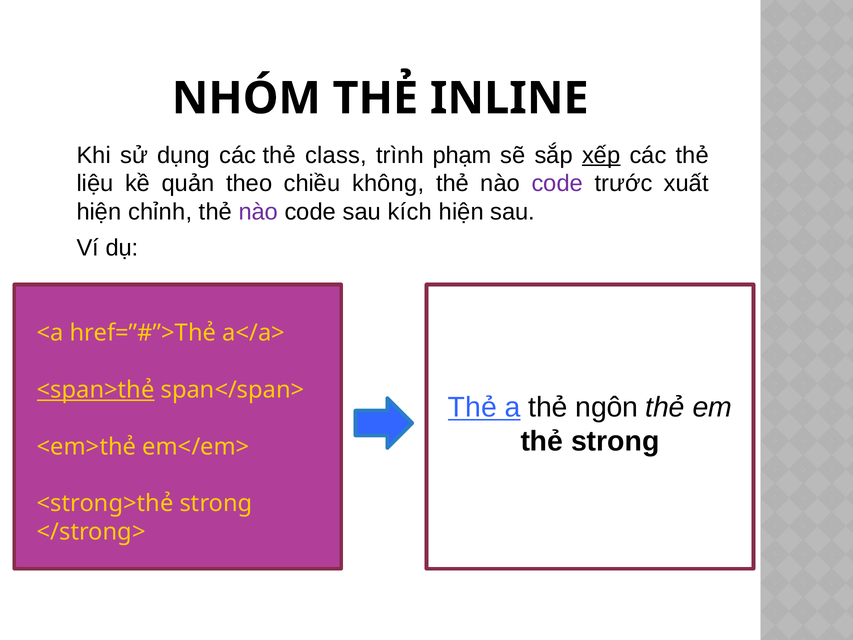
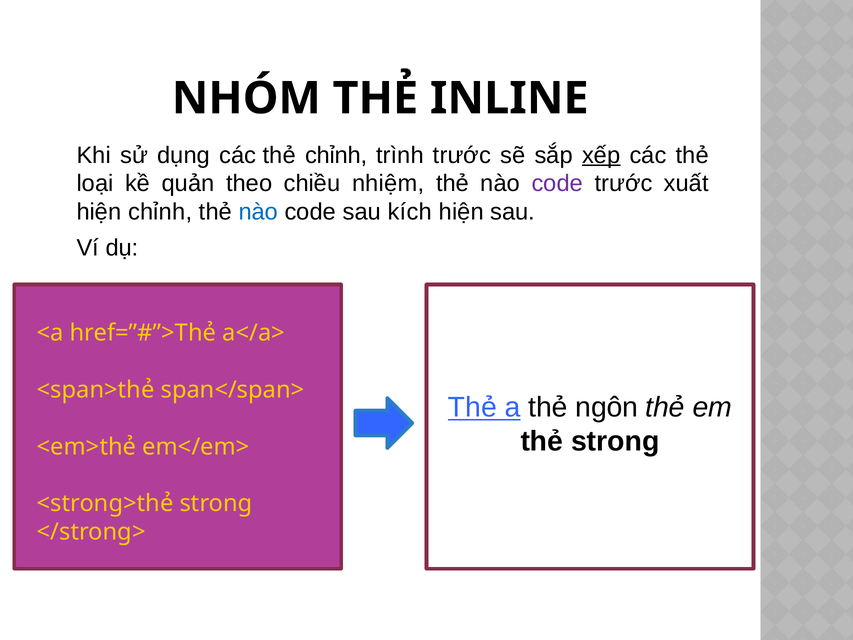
thẻ class: class -> chỉnh (336, 155)
trình phạm: phạm -> trước (462, 155)
liệu: liệu -> loại (95, 184)
không: không -> nhiệm (388, 184)
nào colour: purple -> blue (258, 212)
<span>thẻ underline: present -> none (96, 390)
